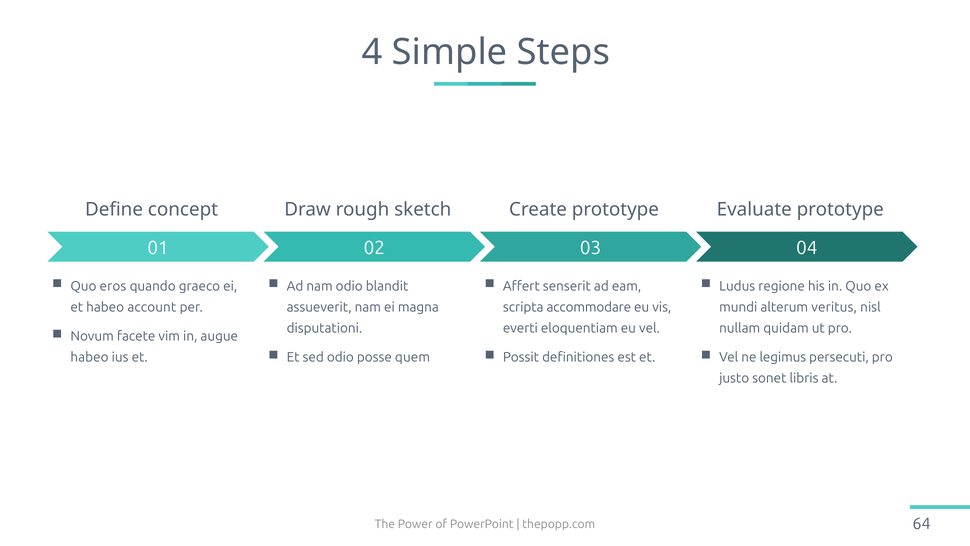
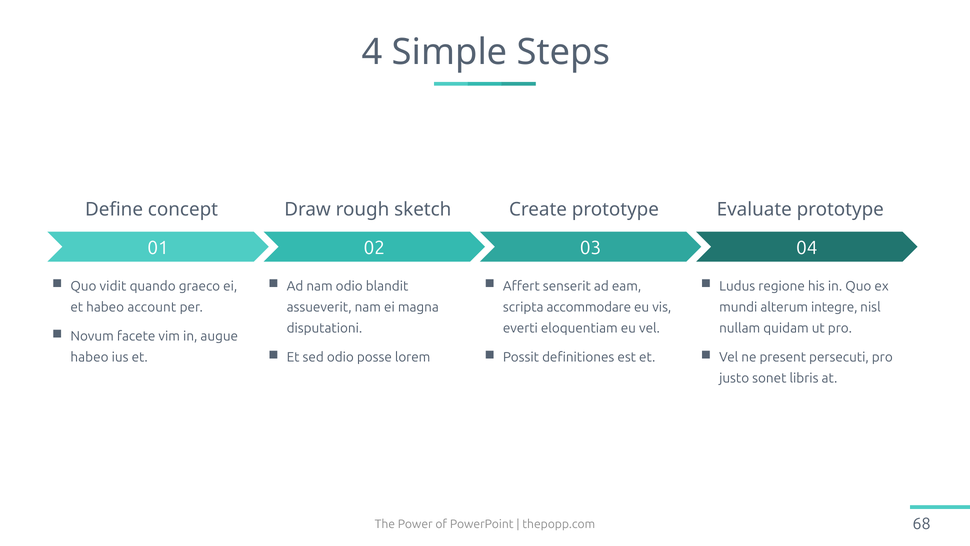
eros: eros -> vidit (113, 286)
veritus: veritus -> integre (834, 307)
quem: quem -> lorem (413, 357)
legimus: legimus -> present (783, 357)
64: 64 -> 68 (922, 523)
